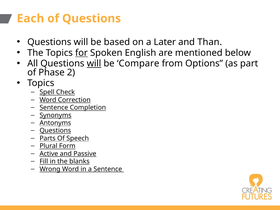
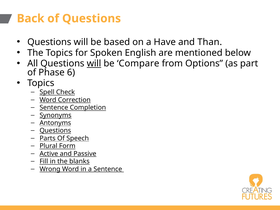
Each: Each -> Back (31, 18)
Later: Later -> Have (165, 42)
for underline: present -> none (81, 53)
2: 2 -> 6 (71, 72)
